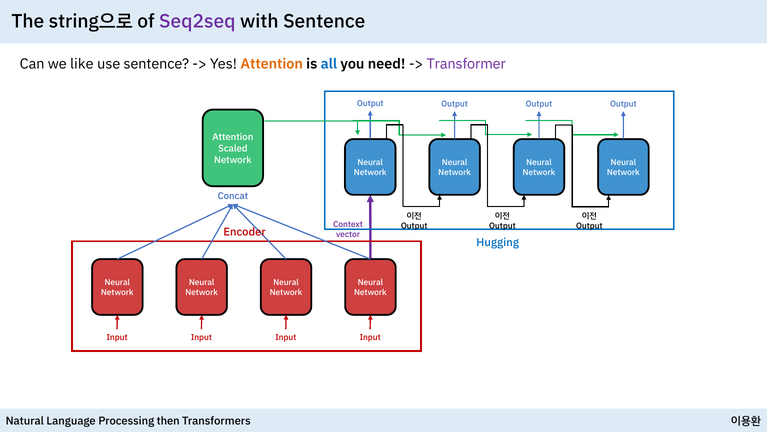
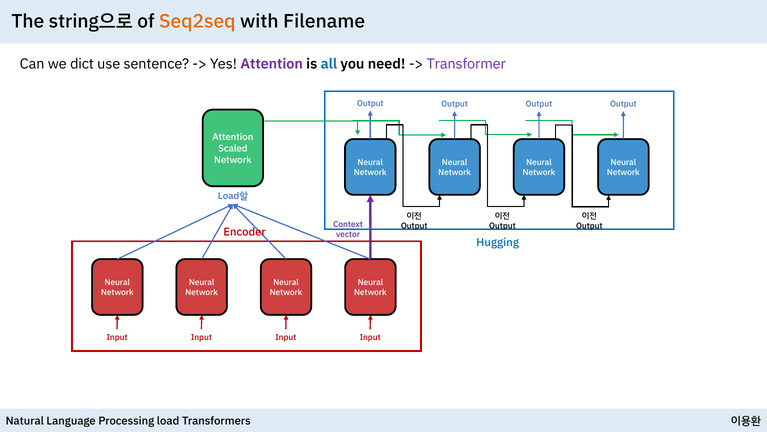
Seq2seq colour: purple -> orange (197, 22)
with Sentence: Sentence -> Filename (324, 22)
like: like -> dict (82, 64)
Attention colour: orange -> purple (272, 64)
Concat: Concat -> Load할 (233, 196)
then: then -> load (168, 420)
